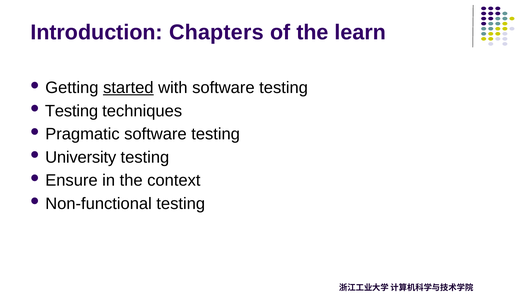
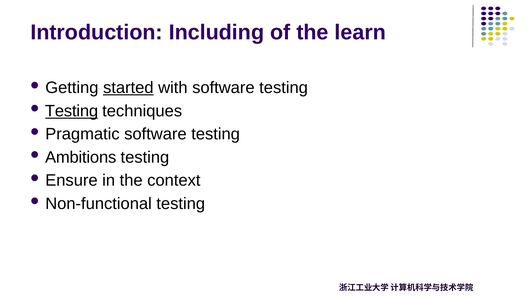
Chapters: Chapters -> Including (216, 32)
Testing underline: none -> present (72, 111)
University: University -> Ambitions (81, 157)
